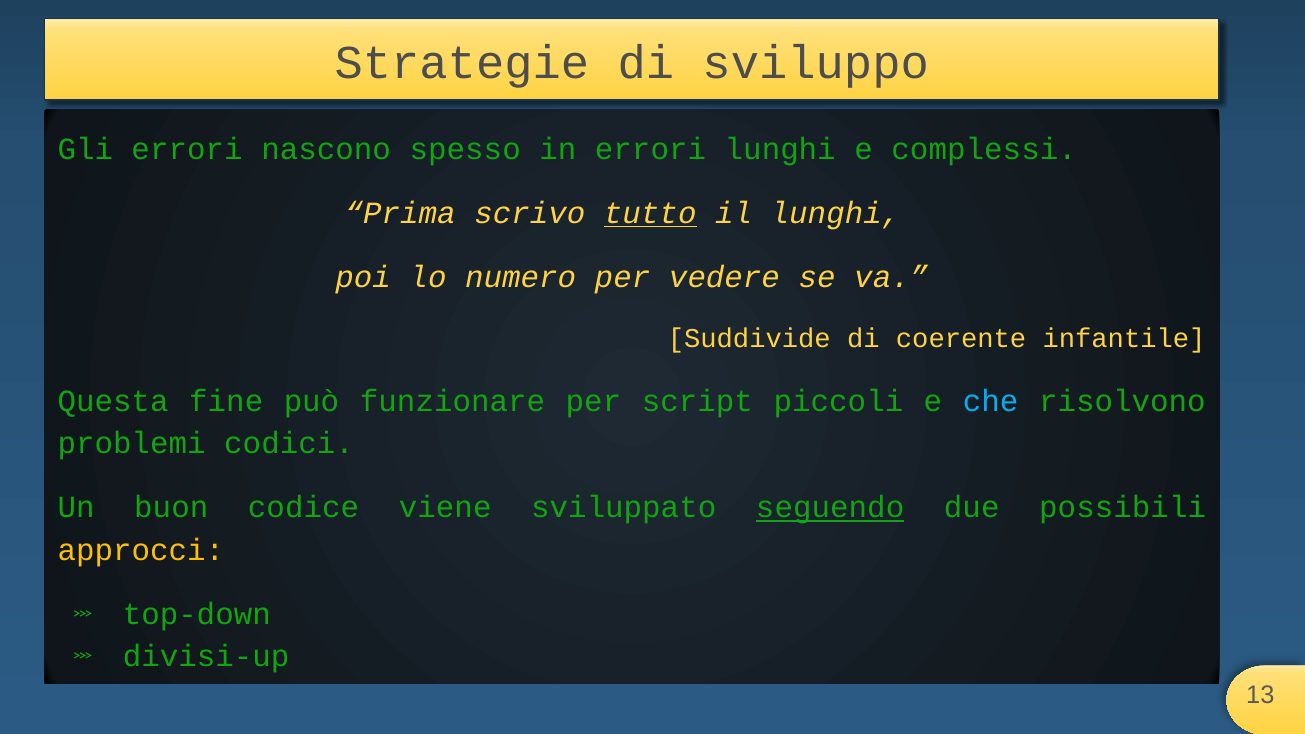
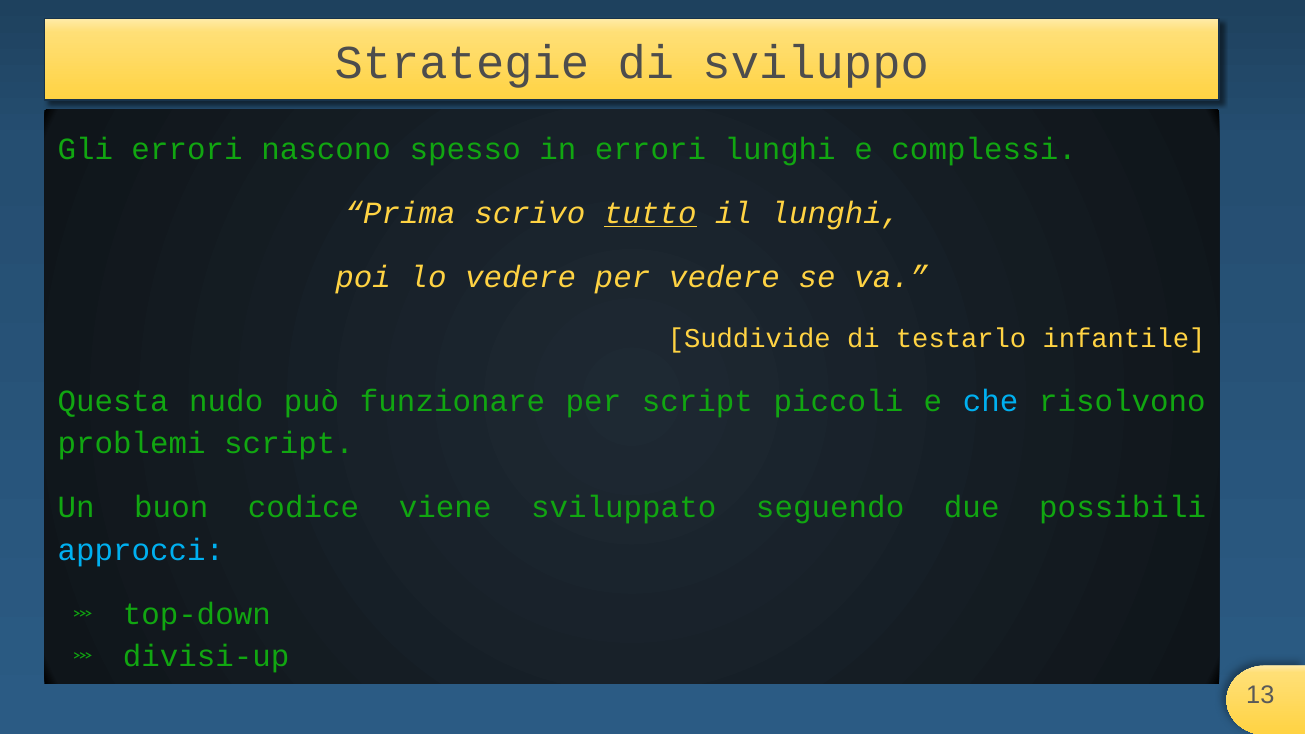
lo numero: numero -> vedere (521, 277)
coerente: coerente -> testarlo (961, 339)
fine: fine -> nudo (226, 401)
problemi codici: codici -> script (289, 443)
seguendo underline: present -> none (830, 508)
approcci colour: yellow -> light blue (141, 550)
